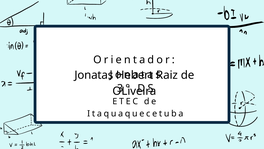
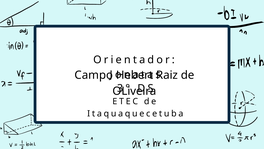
Jonatas: Jonatas -> Campo (94, 75)
